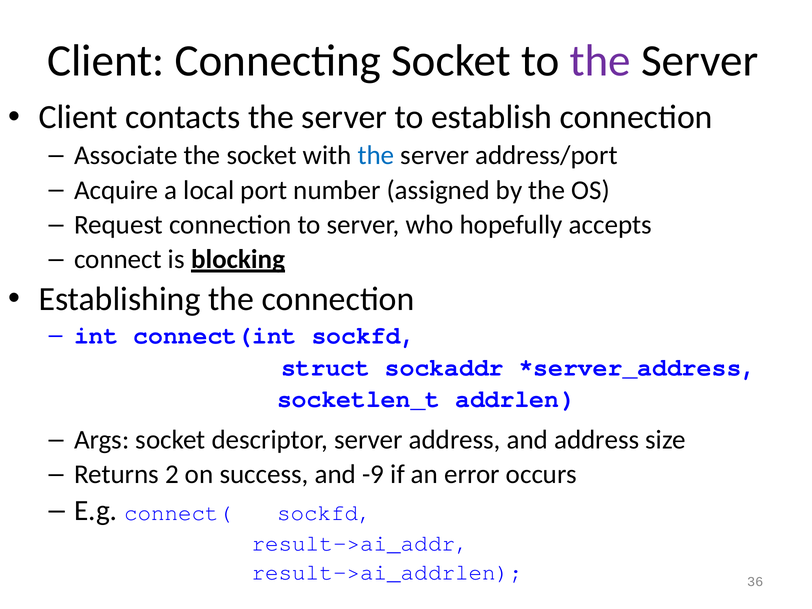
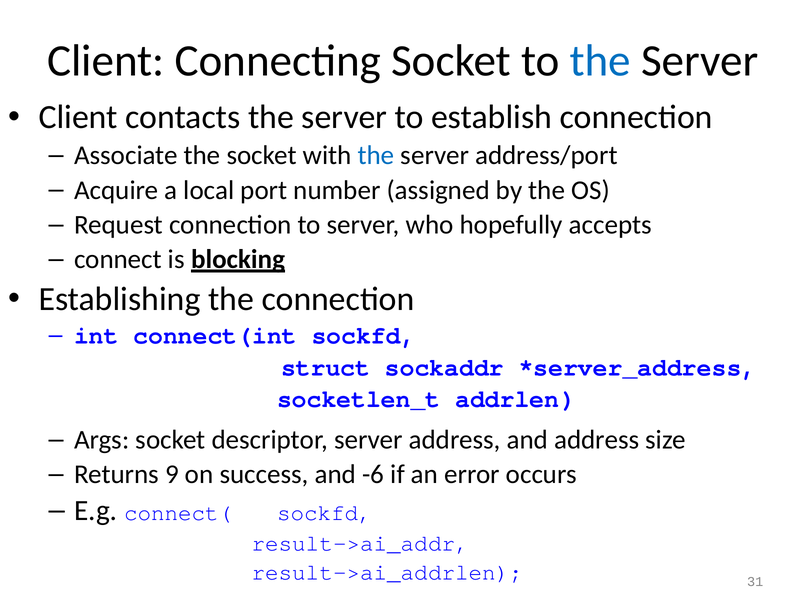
the colour: purple -> blue (600, 61)
2: 2 -> 9 (172, 474)
-9: -9 -> -6 (373, 474)
36: 36 -> 31 (755, 582)
